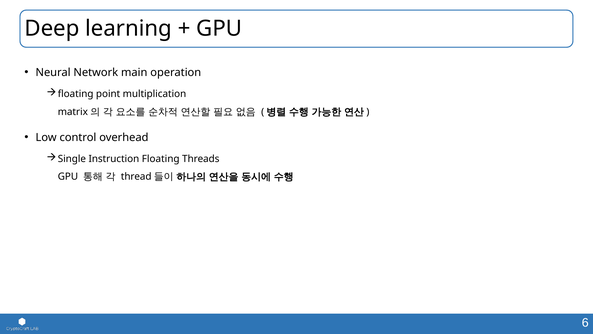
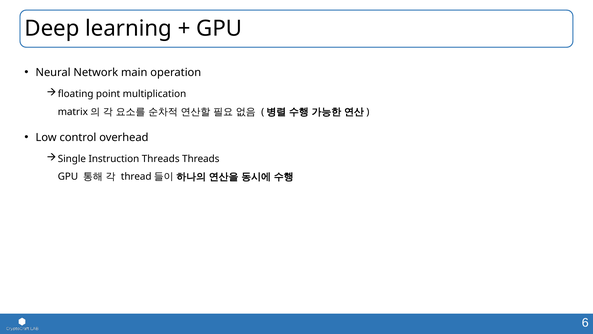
Instruction Floating: Floating -> Threads (161, 159)
